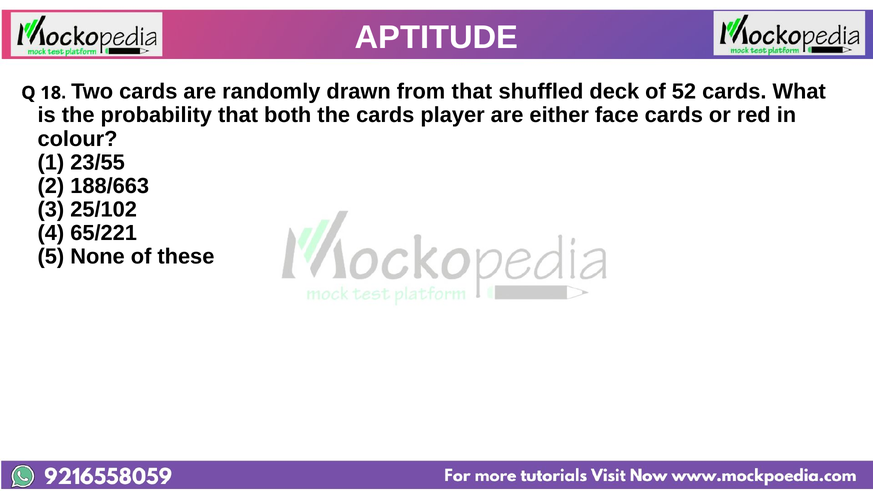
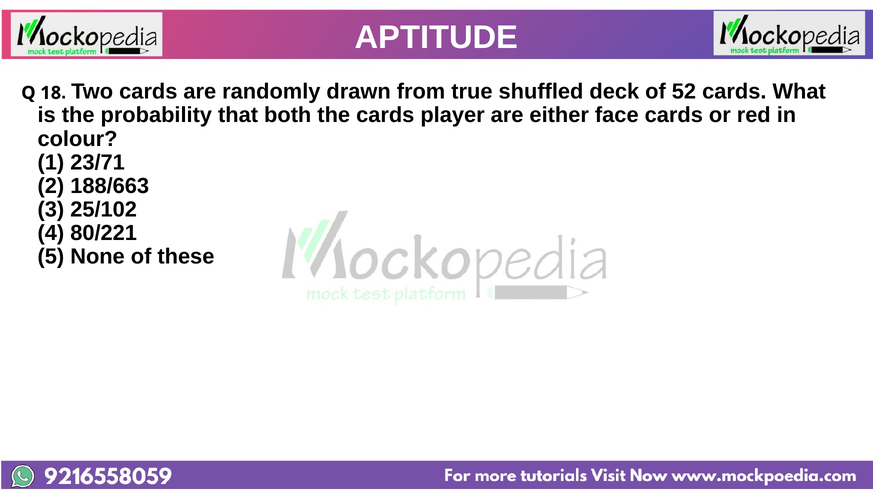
from that: that -> true (472, 92)
23/55: 23/55 -> 23/71 (98, 162)
65/221: 65/221 -> 80/221 (104, 233)
